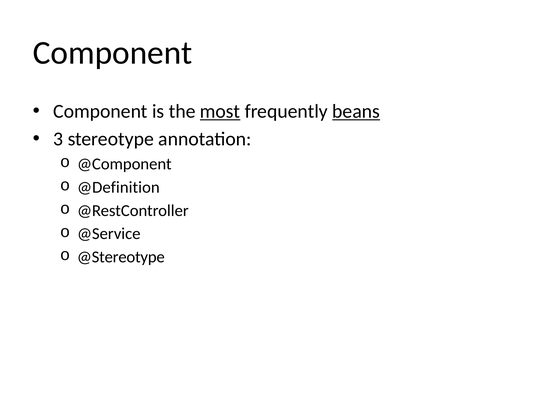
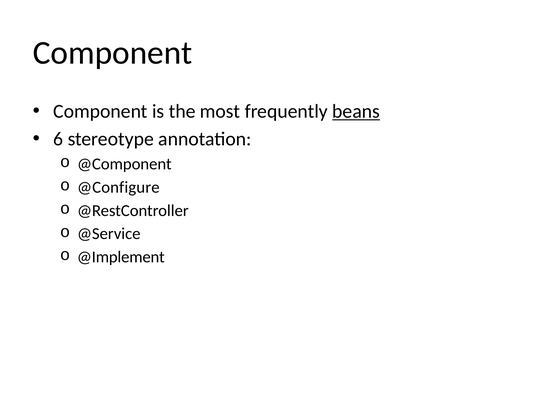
most underline: present -> none (220, 112)
3: 3 -> 6 (58, 139)
@Definition: @Definition -> @Configure (118, 187)
@Stereotype: @Stereotype -> @Implement (121, 257)
